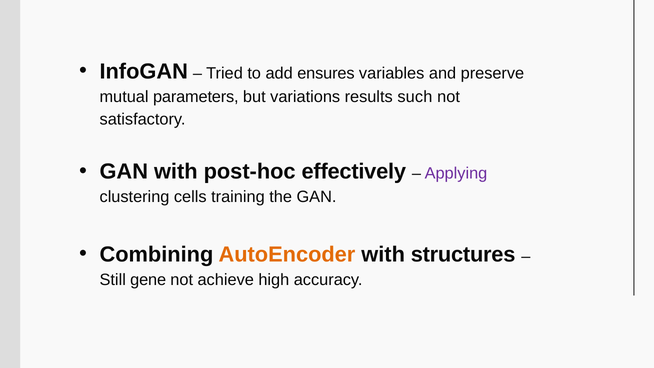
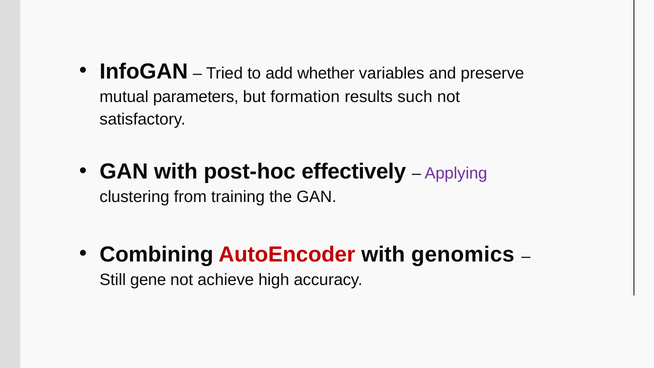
ensures: ensures -> whether (326, 73)
variations: variations -> formation (305, 97)
cells: cells -> from (190, 197)
AutoEncoder colour: orange -> red (287, 254)
structures: structures -> genomics (463, 254)
